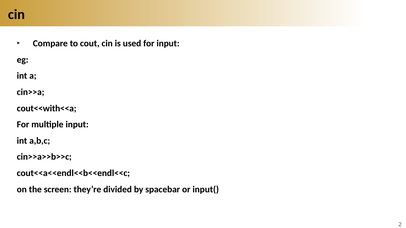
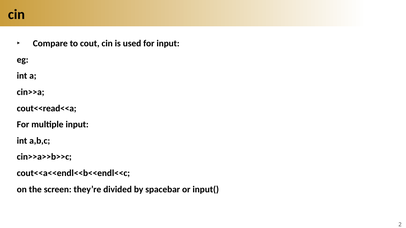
cout<<with<<a: cout<<with<<a -> cout<<read<<a (47, 108)
